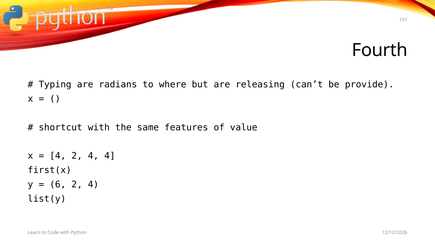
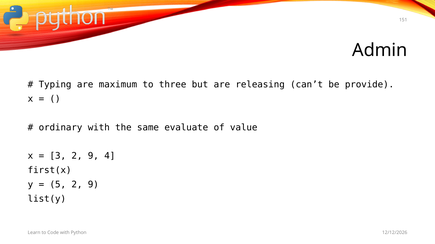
Fourth: Fourth -> Admin (380, 50)
radians: radians -> maximum (118, 85)
where: where -> three (173, 85)
shortcut: shortcut -> ordinary (61, 128)
features: features -> evaluate (186, 128)
4: 4 -> 3 (58, 156)
4: 4 -> 9 (93, 156)
6: 6 -> 5 (58, 185)
4: 4 -> 9 (93, 185)
